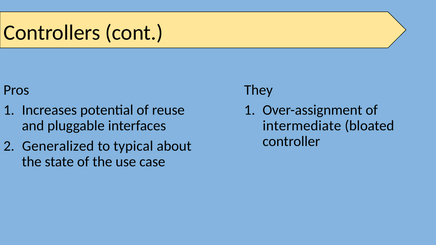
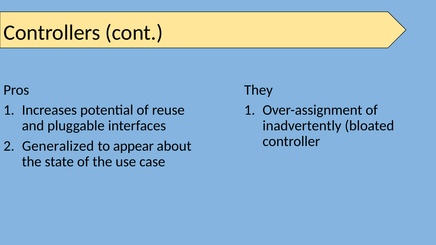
intermediate: intermediate -> inadvertently (302, 126)
typical: typical -> appear (133, 146)
